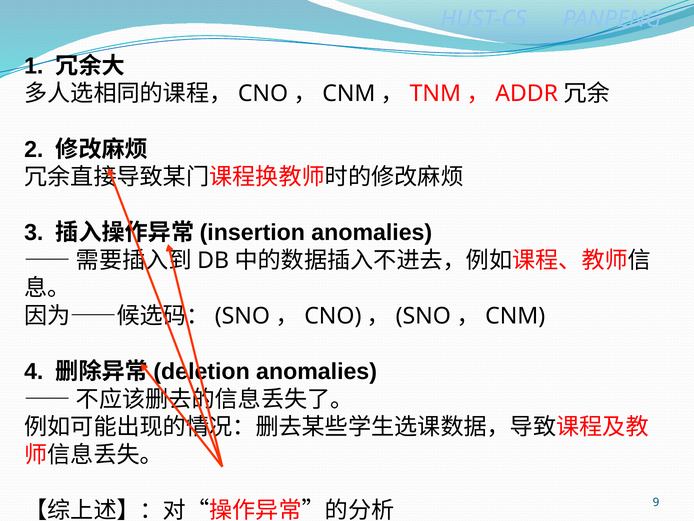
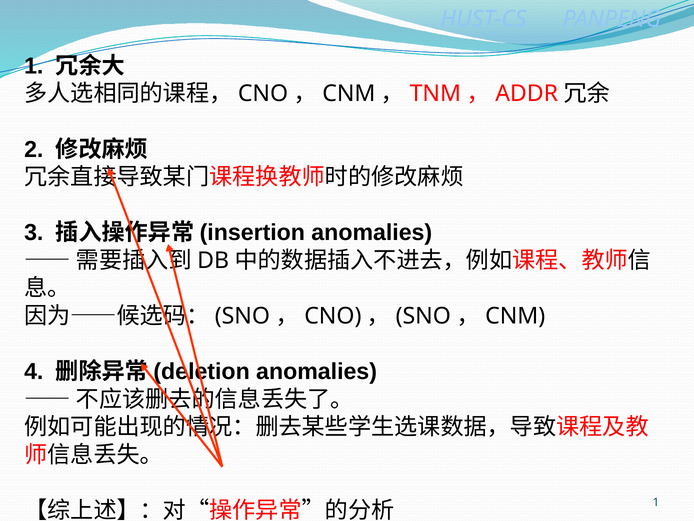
9: 9 -> 1 (656, 502)
